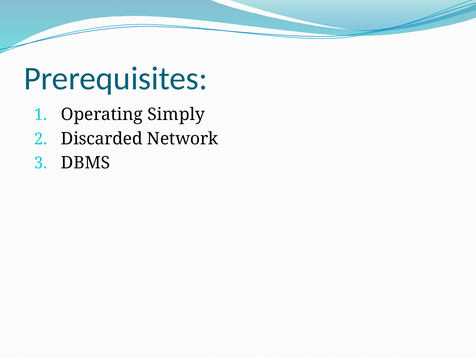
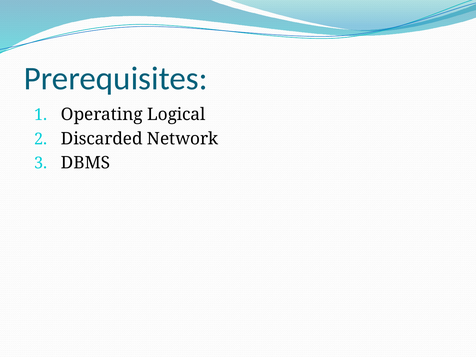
Simply: Simply -> Logical (176, 115)
